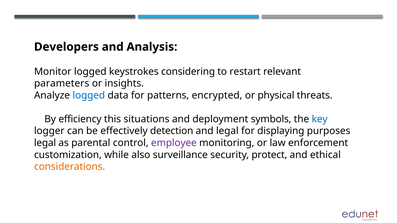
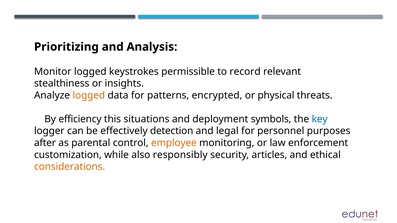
Developers: Developers -> Prioritizing (66, 47)
considering: considering -> permissible (188, 72)
restart: restart -> record (245, 72)
parameters: parameters -> stealthiness (62, 84)
logged colour: blue -> orange (89, 95)
displaying: displaying -> personnel (281, 131)
legal: legal -> after (45, 143)
employee colour: purple -> orange (174, 143)
surveillance: surveillance -> responsibly (180, 155)
protect: protect -> articles (269, 155)
